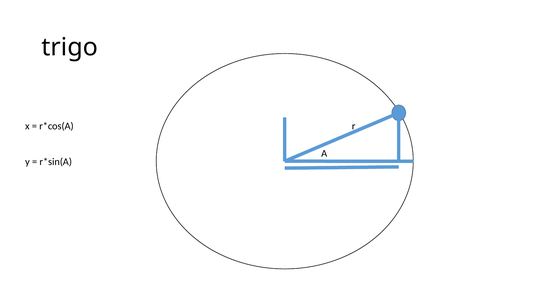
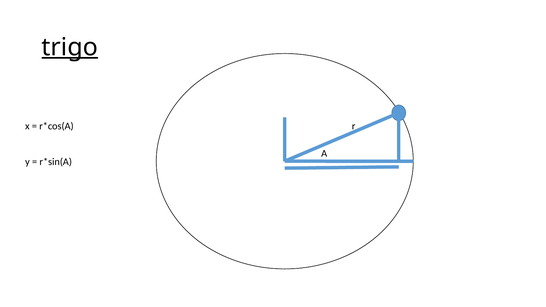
trigo underline: none -> present (70, 47)
